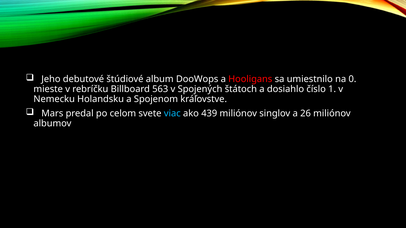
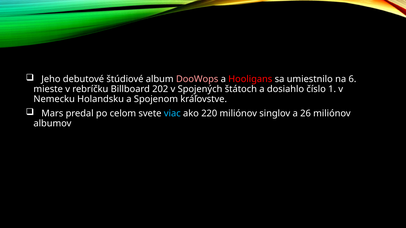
DooWops colour: white -> pink (197, 79)
0: 0 -> 6 (352, 79)
563: 563 -> 202 (160, 89)
439: 439 -> 220 (209, 114)
